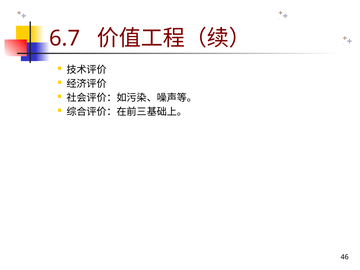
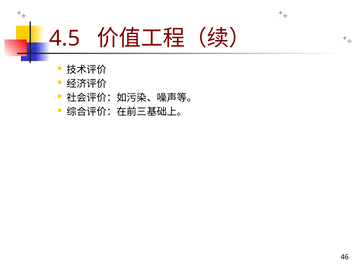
6.7: 6.7 -> 4.5 (65, 38)
